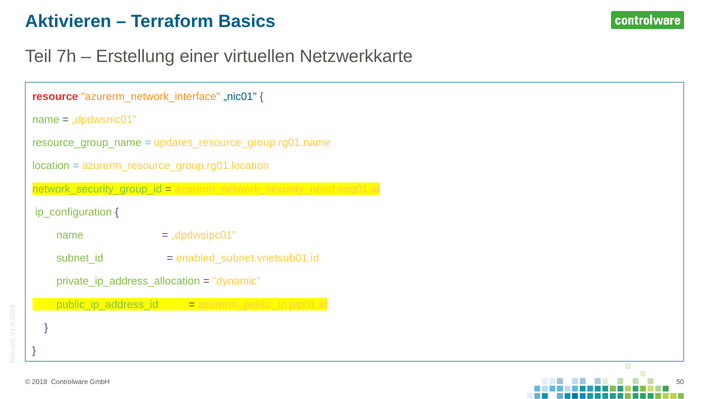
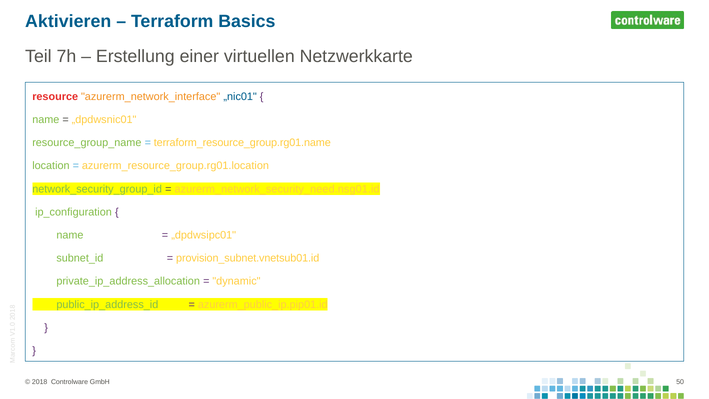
updates_resource_group.rg01.name: updates_resource_group.rg01.name -> terraform_resource_group.rg01.name (242, 143)
enabled_subnet.vnetsub01.id: enabled_subnet.vnetsub01.id -> provision_subnet.vnetsub01.id (248, 258)
